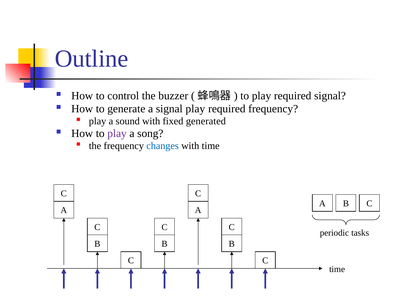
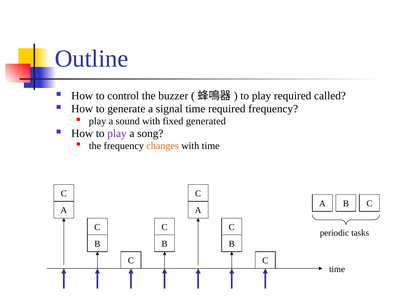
required signal: signal -> called (330, 96)
signal play: play -> time (195, 109)
changes colour: blue -> orange (163, 146)
